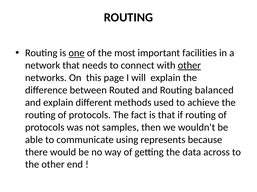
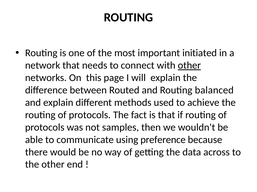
one underline: present -> none (77, 53)
facilities: facilities -> initiated (200, 53)
represents: represents -> preference (163, 140)
